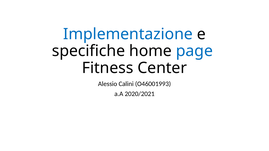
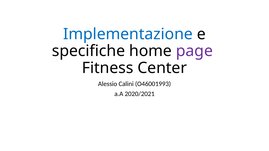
page colour: blue -> purple (194, 51)
